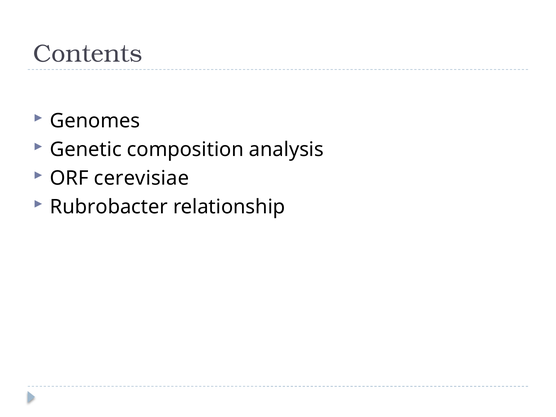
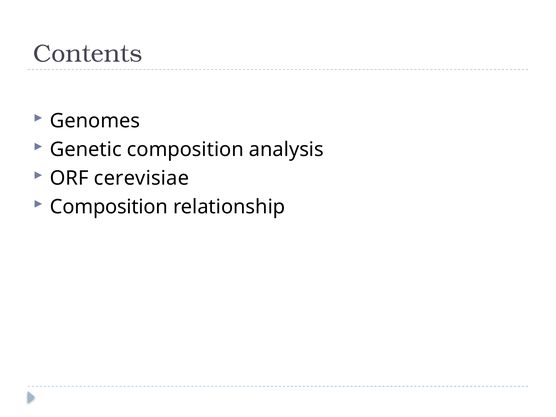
Rubrobacter: Rubrobacter -> Composition (109, 207)
